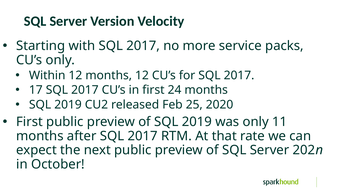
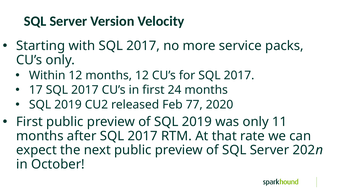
25: 25 -> 77 (194, 105)
